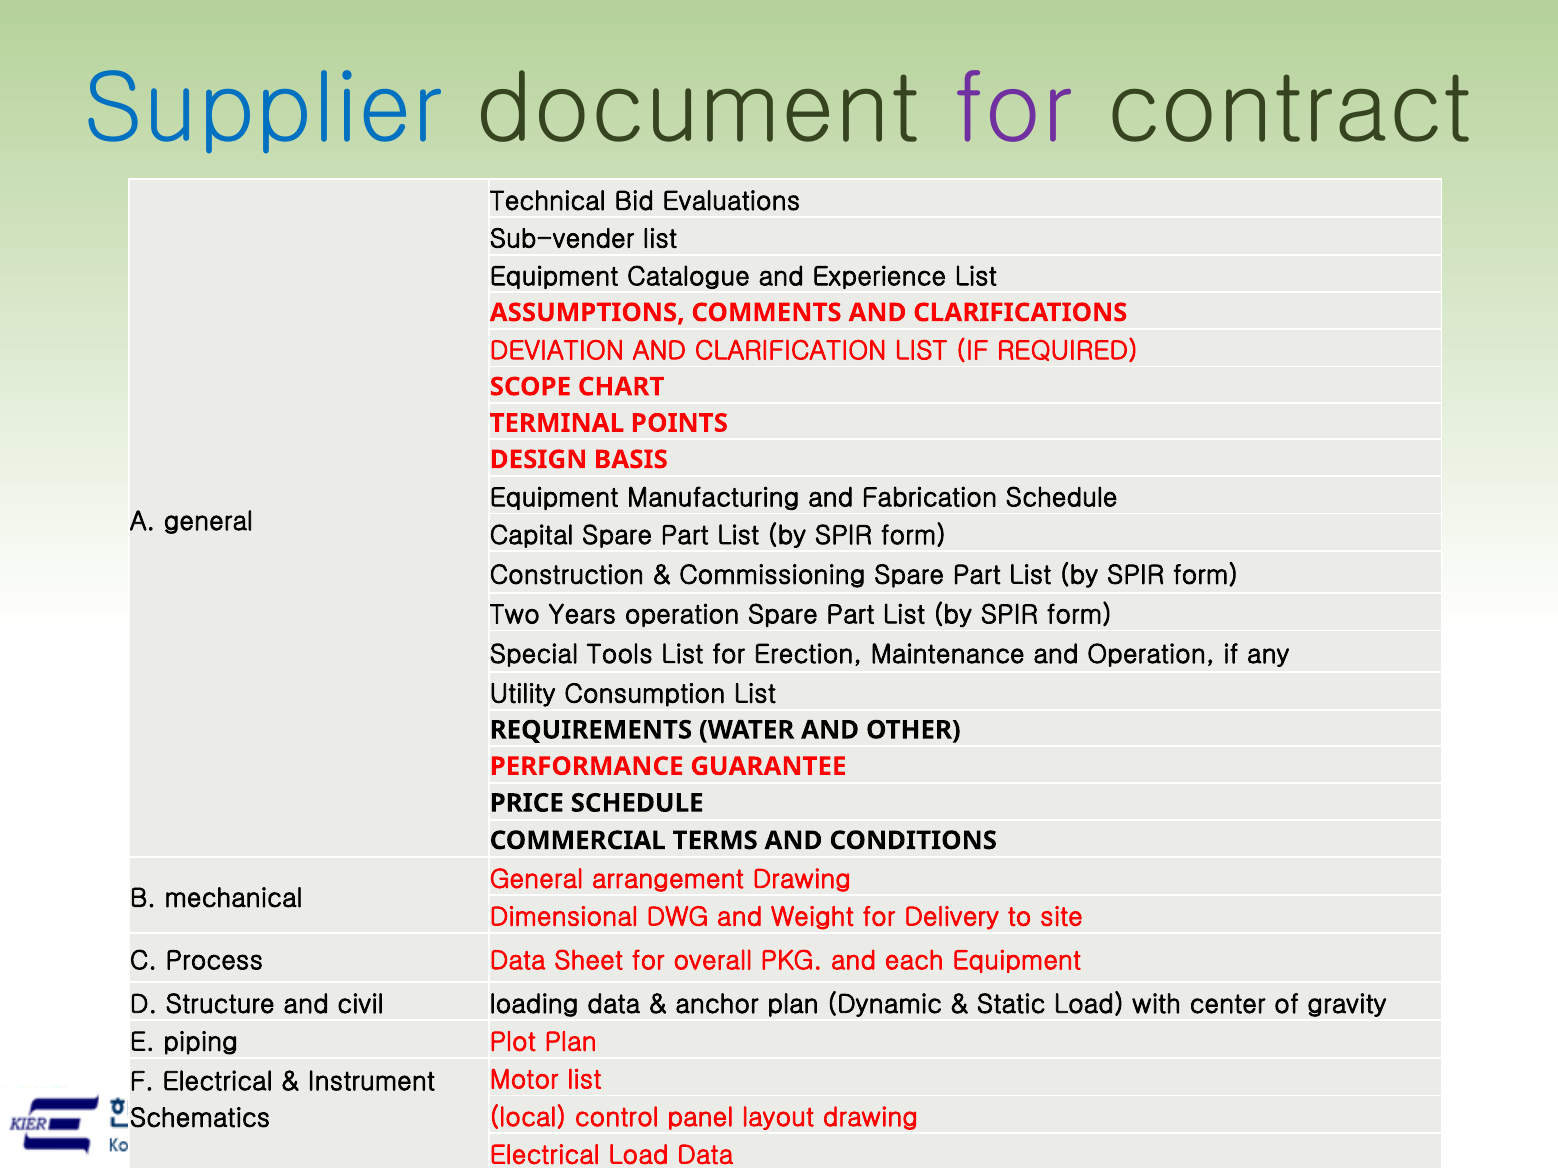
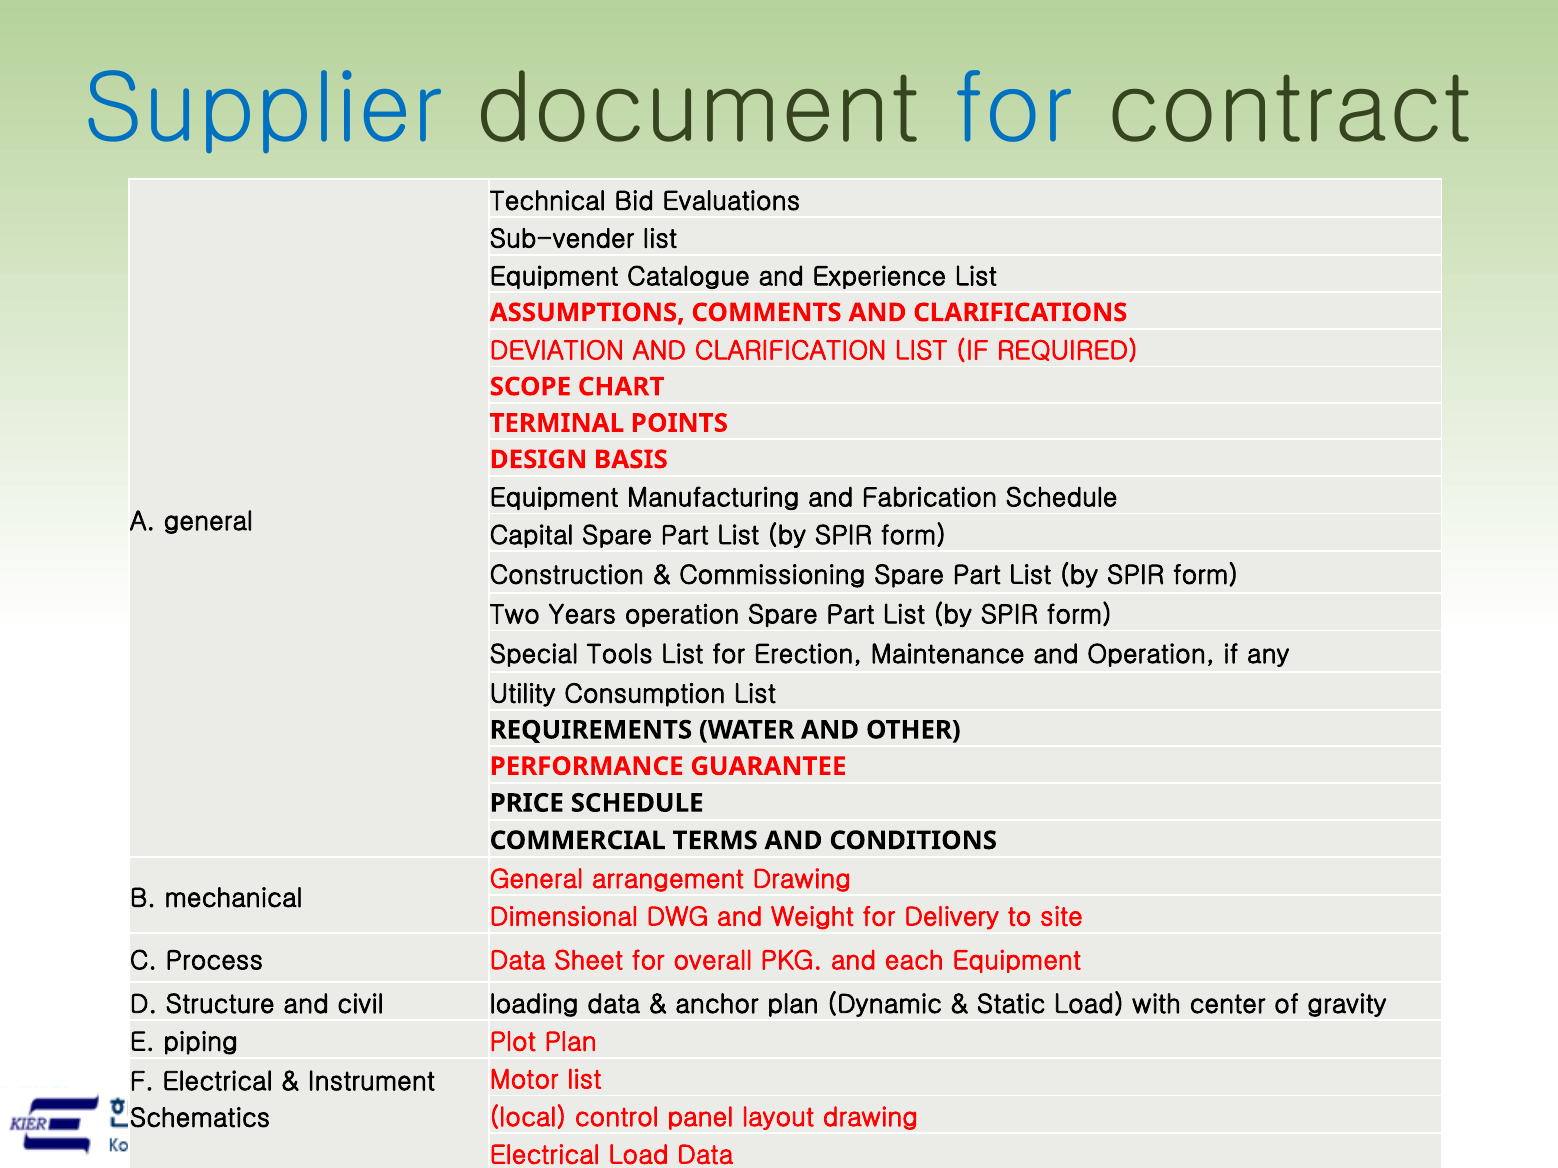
for colour: purple -> blue (1013, 109)
